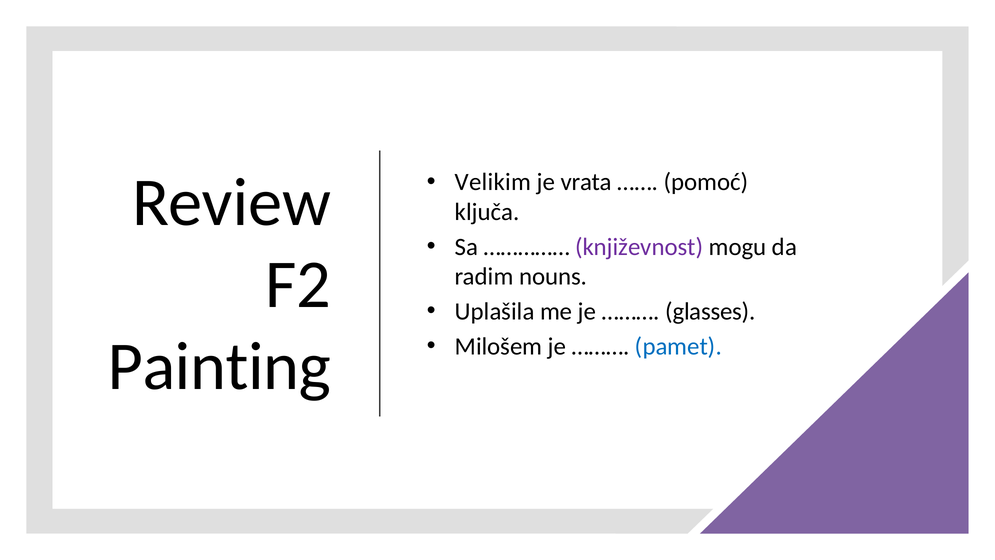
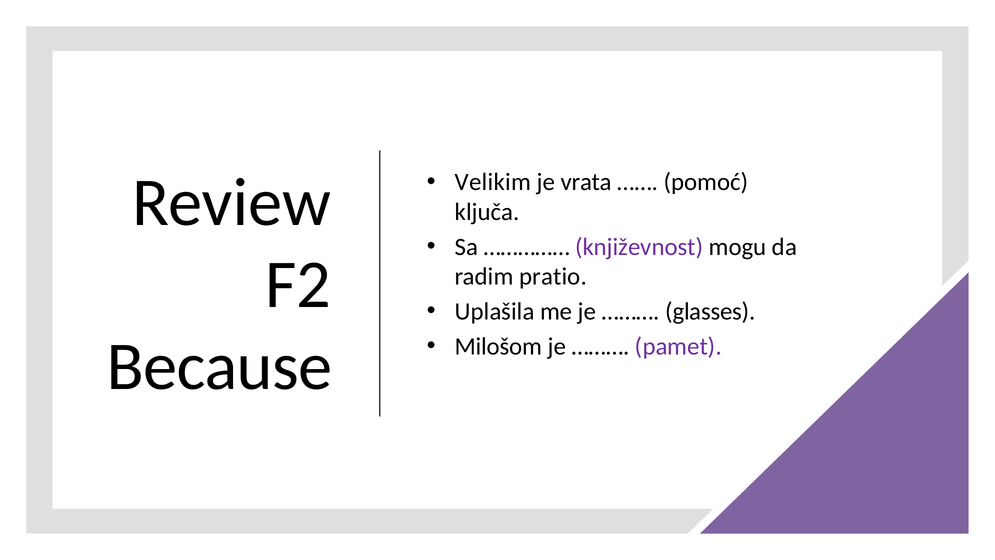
nouns: nouns -> pratio (553, 277)
Milošem: Milošem -> Milošom (499, 346)
pamet colour: blue -> purple (678, 346)
Painting: Painting -> Because (220, 367)
